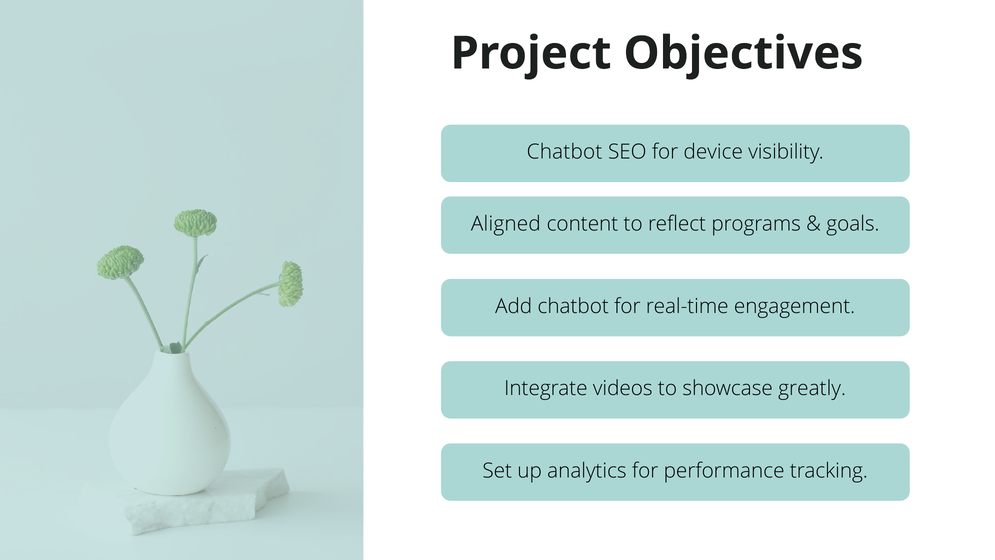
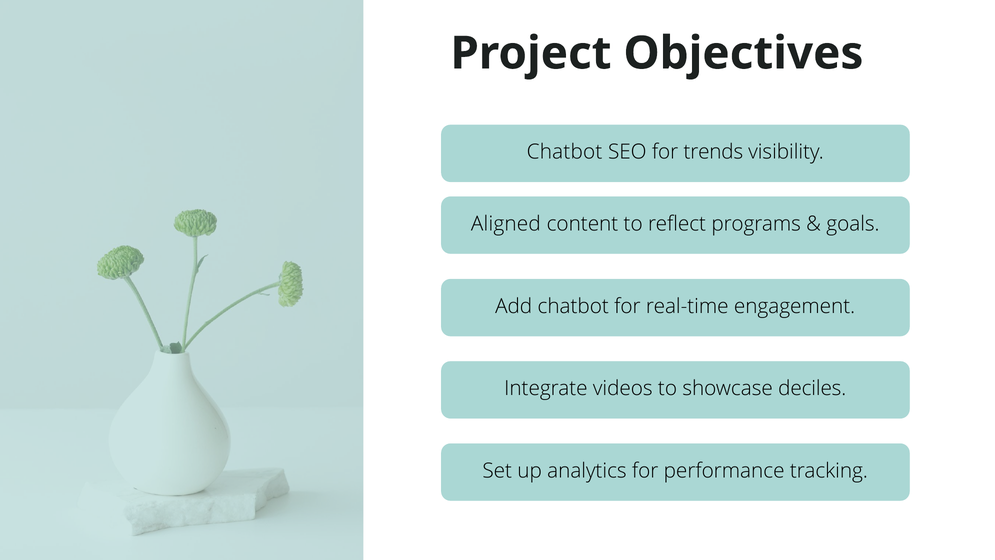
device: device -> trends (713, 152)
greatly: greatly -> deciles (812, 388)
